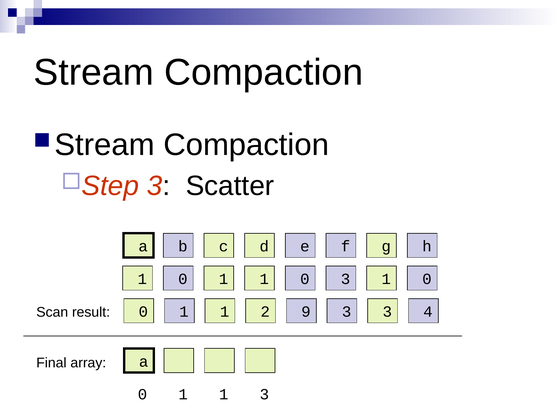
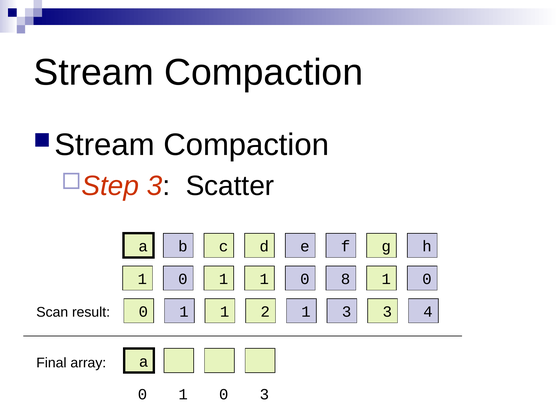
0 3: 3 -> 8 (346, 279)
2 9: 9 -> 1 (306, 312)
1: 1 -> 0 (224, 394)
